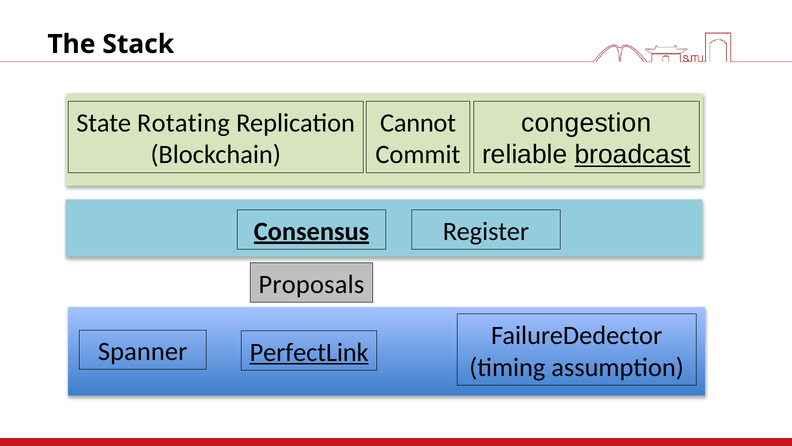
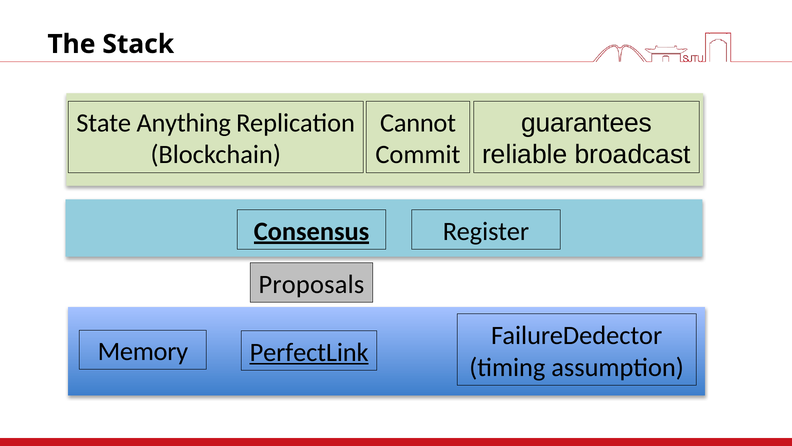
congestion: congestion -> guarantees (586, 123)
Rotating: Rotating -> Anything (184, 123)
broadcast underline: present -> none (633, 155)
Spanner: Spanner -> Memory (143, 351)
